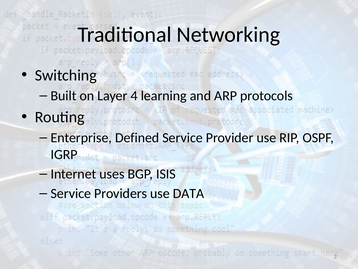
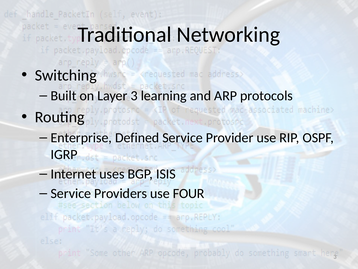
Layer 4: 4 -> 3 (134, 96)
DATA: DATA -> FOUR (189, 193)
